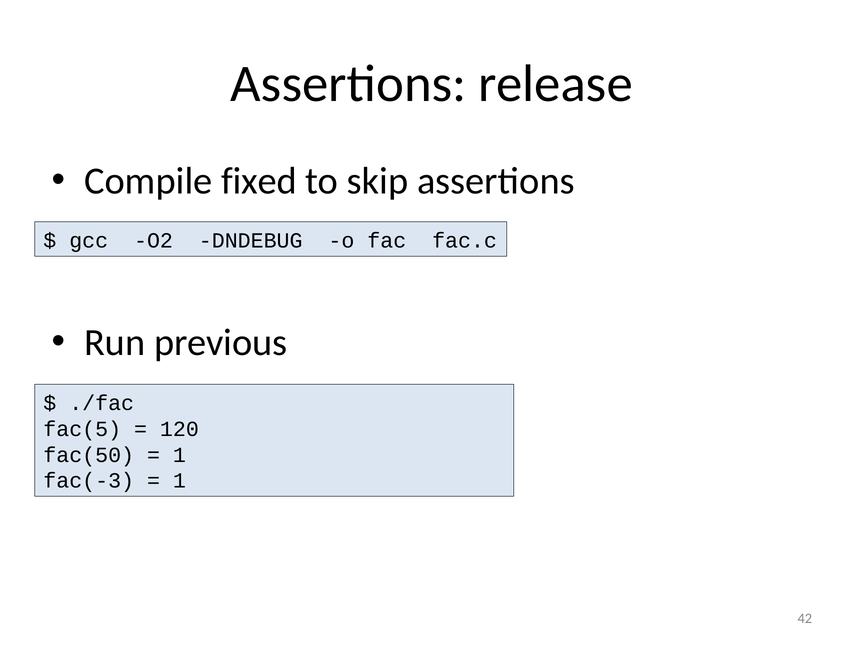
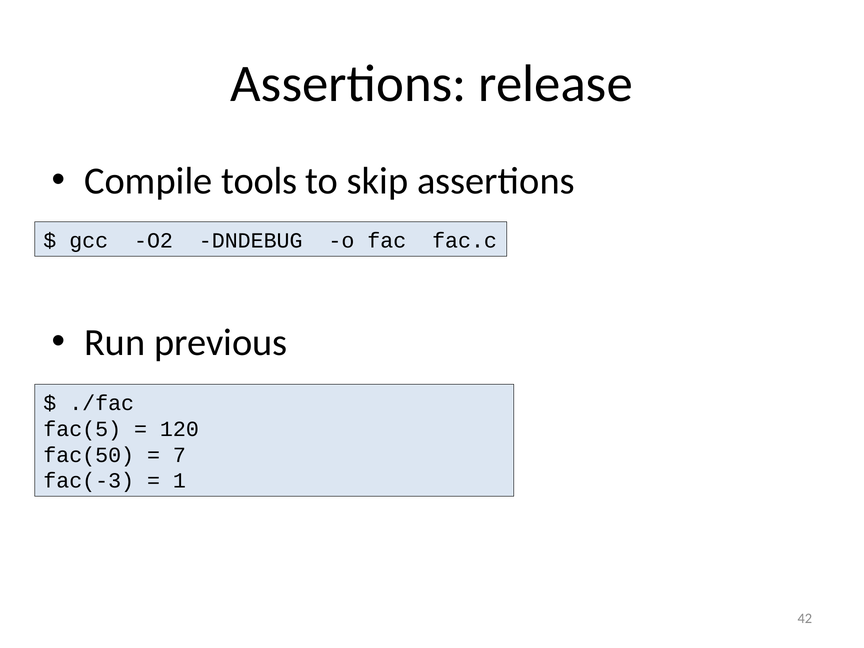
fixed: fixed -> tools (259, 181)
1: 1 -> 7 (179, 455)
